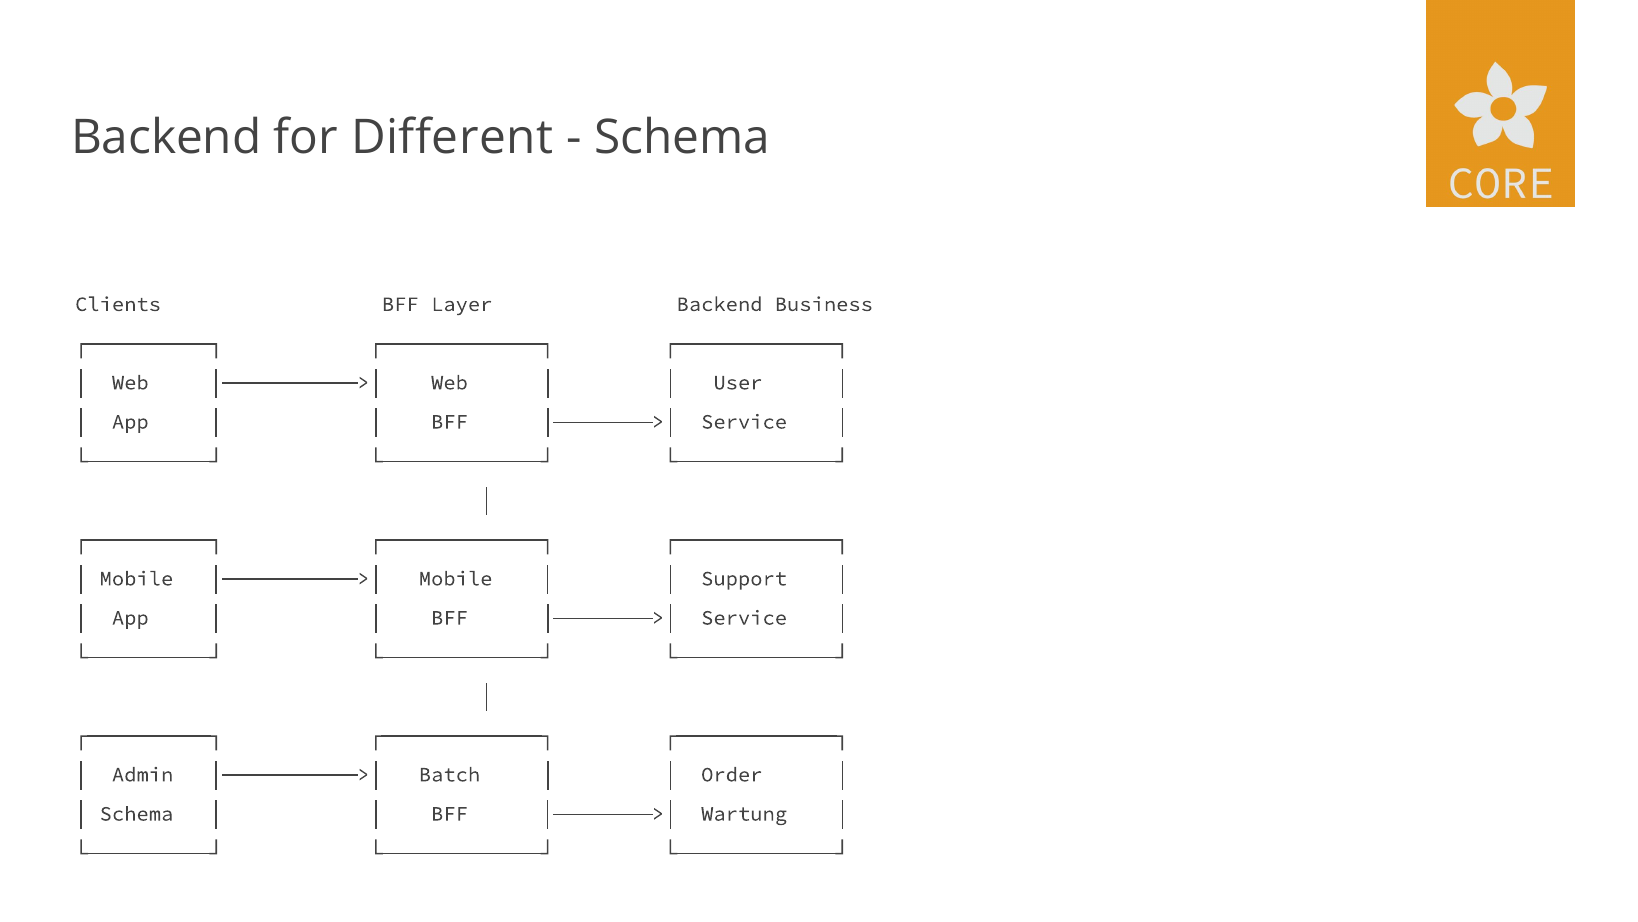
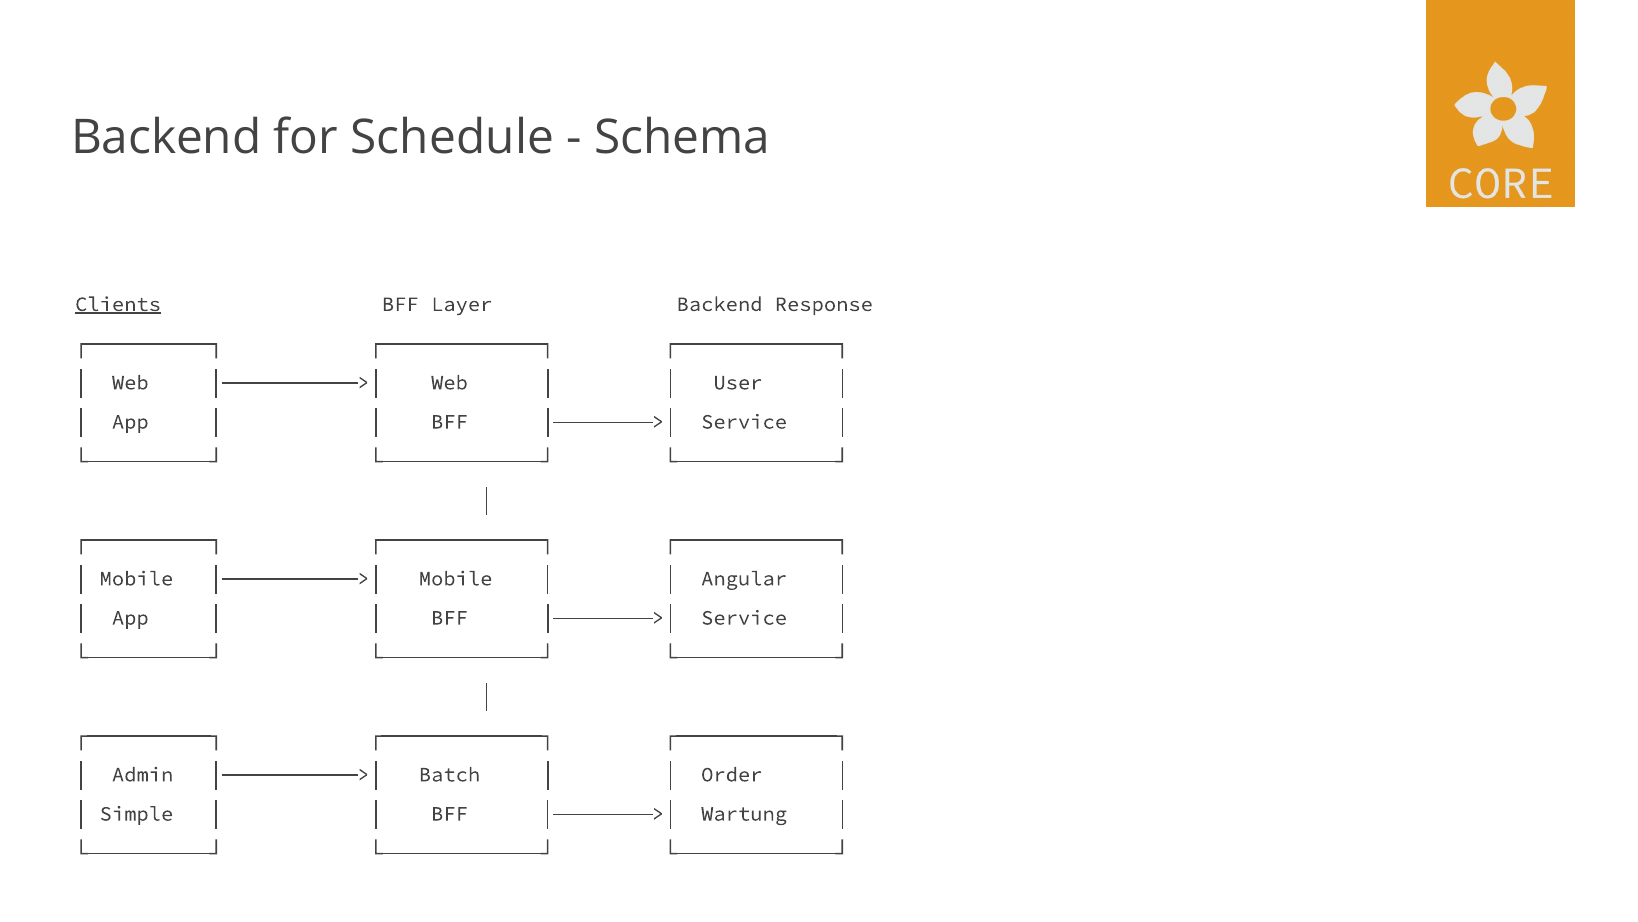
Different: Different -> Schedule (452, 138)
Clients underline: none -> present (118, 304)
Business: Business -> Response (824, 304)
Support: Support -> Angular (744, 578)
Schema: Schema -> Simple (136, 813)
